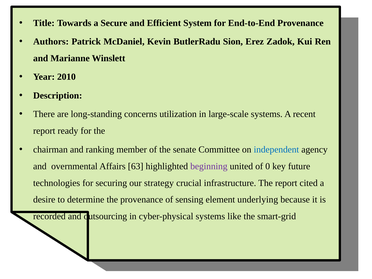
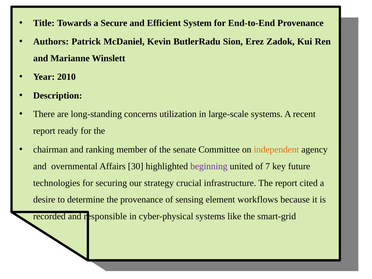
independent colour: blue -> orange (276, 149)
63: 63 -> 30 (136, 166)
0: 0 -> 7 (268, 166)
underlying: underlying -> workflows (258, 200)
outsourcing: outsourcing -> responsible (105, 216)
